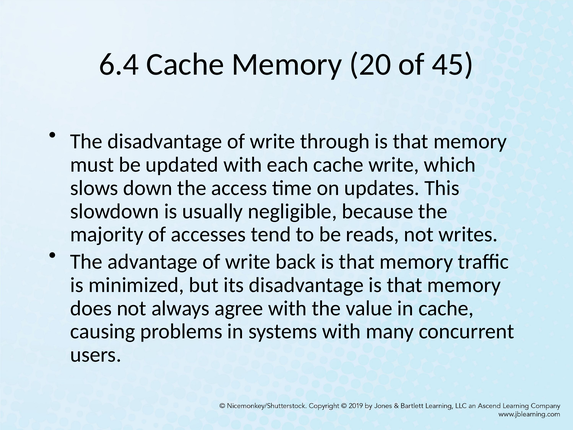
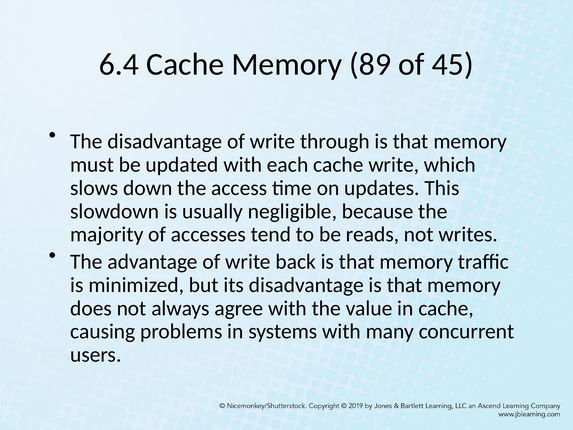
20: 20 -> 89 (370, 64)
